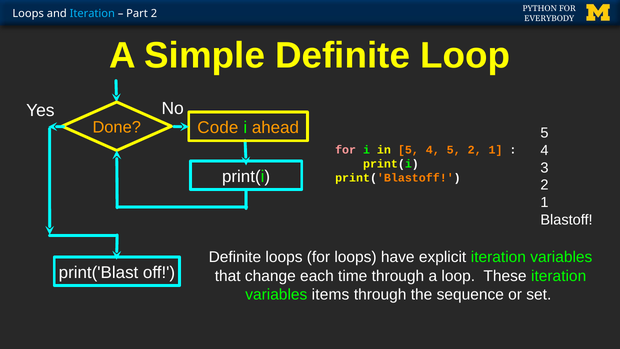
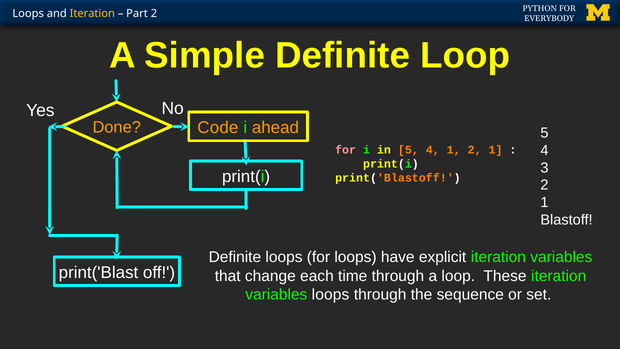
Iteration colour: light blue -> yellow (92, 14)
4 5: 5 -> 1 (454, 150)
variables items: items -> loops (331, 294)
